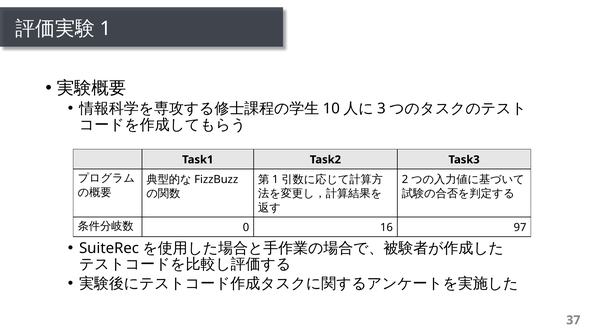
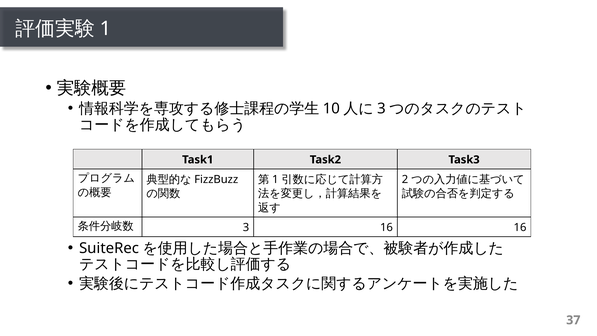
0: 0 -> 3 (246, 227)
16 97: 97 -> 16 (520, 227)
